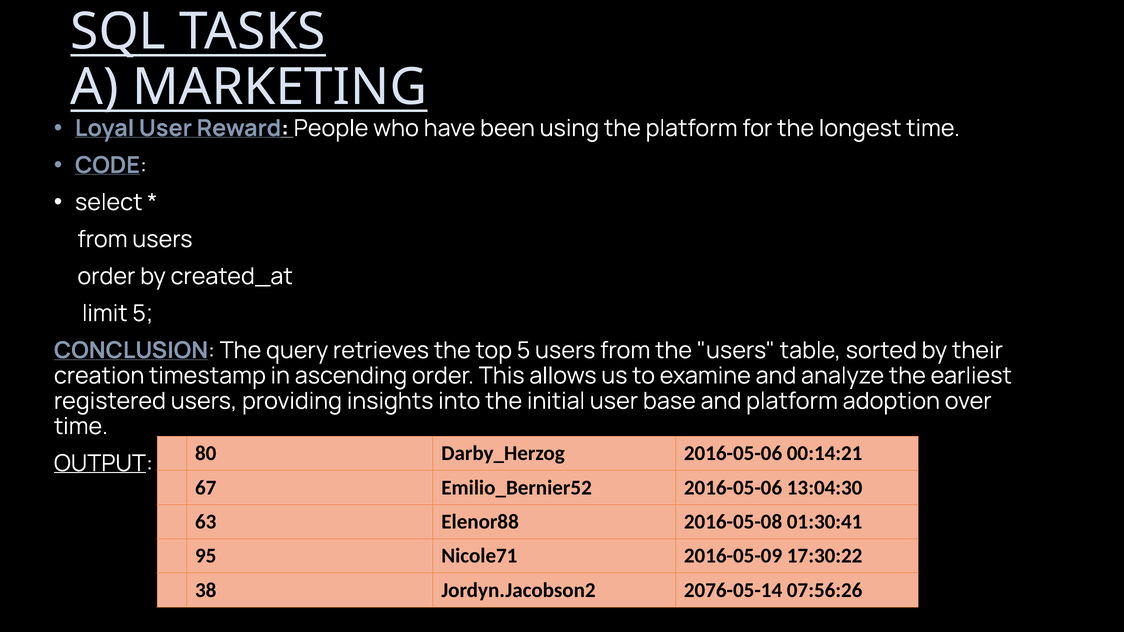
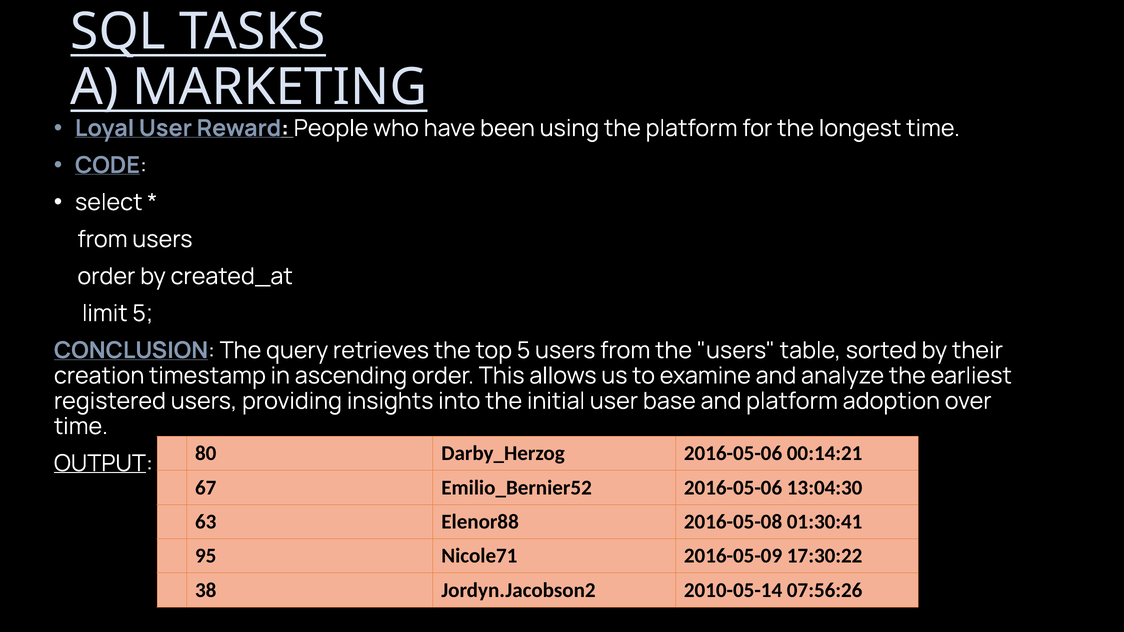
2076-05-14: 2076-05-14 -> 2010-05-14 (733, 590)
